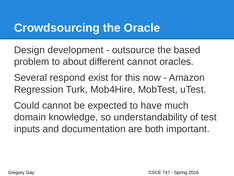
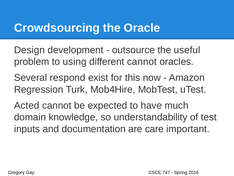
based: based -> useful (187, 50)
about: about -> using (75, 62)
Could: Could -> Acted (27, 105)
both: both -> care (154, 129)
